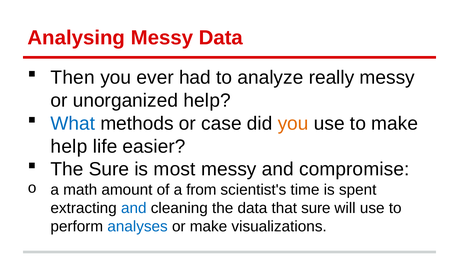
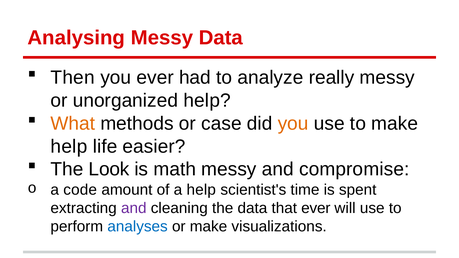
What colour: blue -> orange (73, 124)
The Sure: Sure -> Look (109, 169)
most: most -> math (175, 169)
math: math -> code (80, 190)
a from: from -> help (201, 190)
and colour: blue -> purple (134, 208)
that sure: sure -> ever (316, 208)
